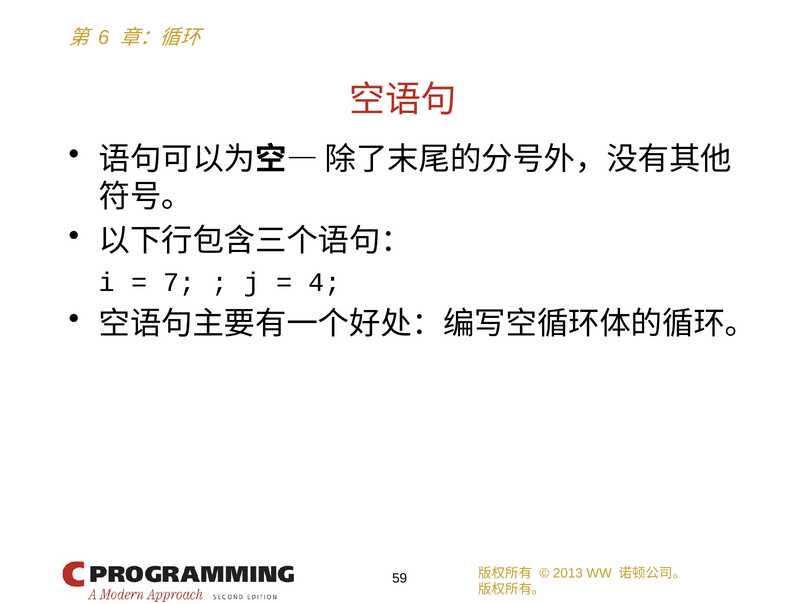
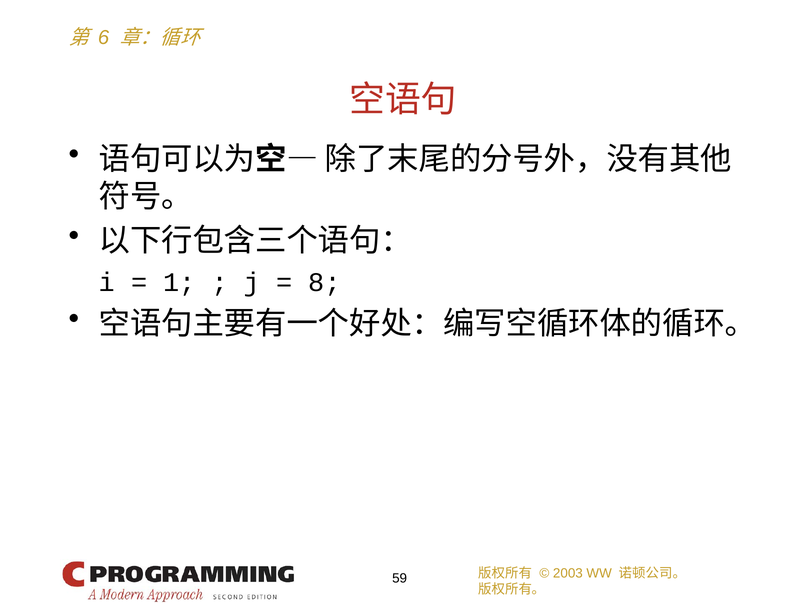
7: 7 -> 1 (179, 283)
4: 4 -> 8 (325, 283)
2013: 2013 -> 2003 (568, 574)
